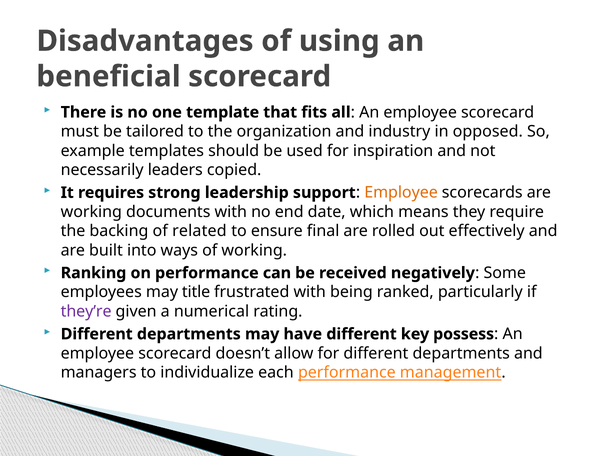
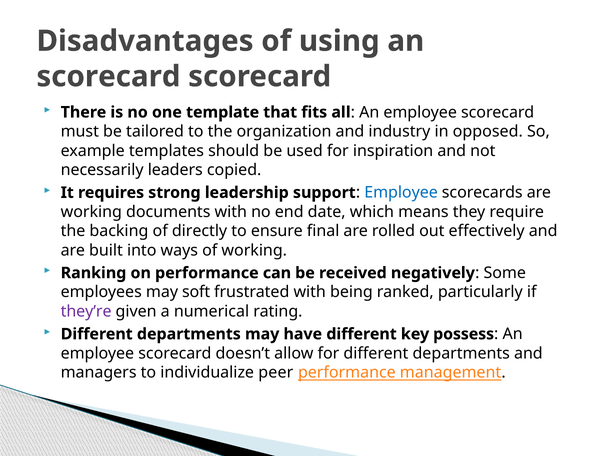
beneficial: beneficial -> scorecard (108, 77)
Employee colour: orange -> blue (401, 193)
related: related -> directly (200, 231)
title: title -> soft (196, 292)
each: each -> peer (276, 373)
